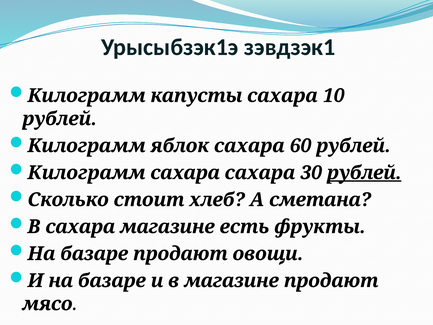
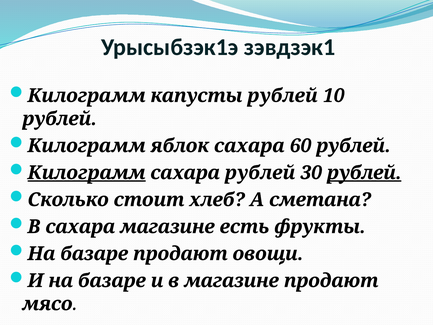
капусты сахара: сахара -> рублей (282, 96)
Килограмм underline: none -> present (86, 173)
сахара сахара: сахара -> рублей (260, 173)
